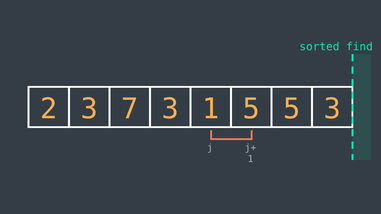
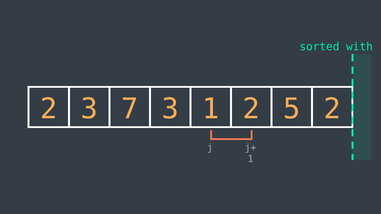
find: find -> with (359, 47)
1 5: 5 -> 2 (251, 109)
5 3: 3 -> 2 (332, 109)
